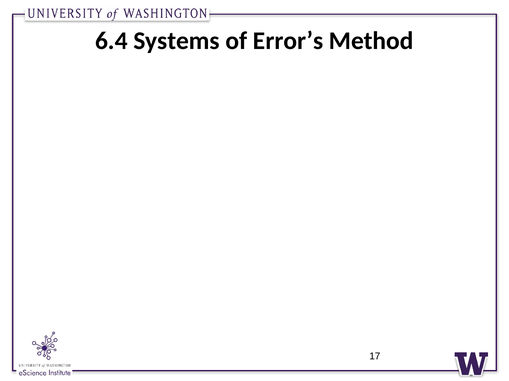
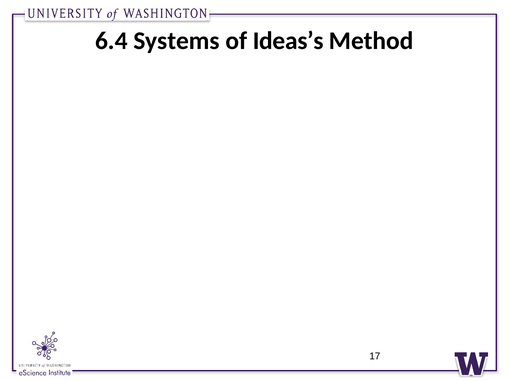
Error’s: Error’s -> Ideas’s (288, 41)
